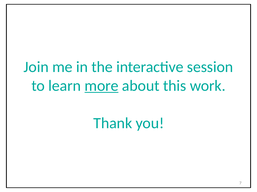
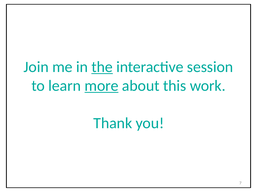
the underline: none -> present (102, 67)
